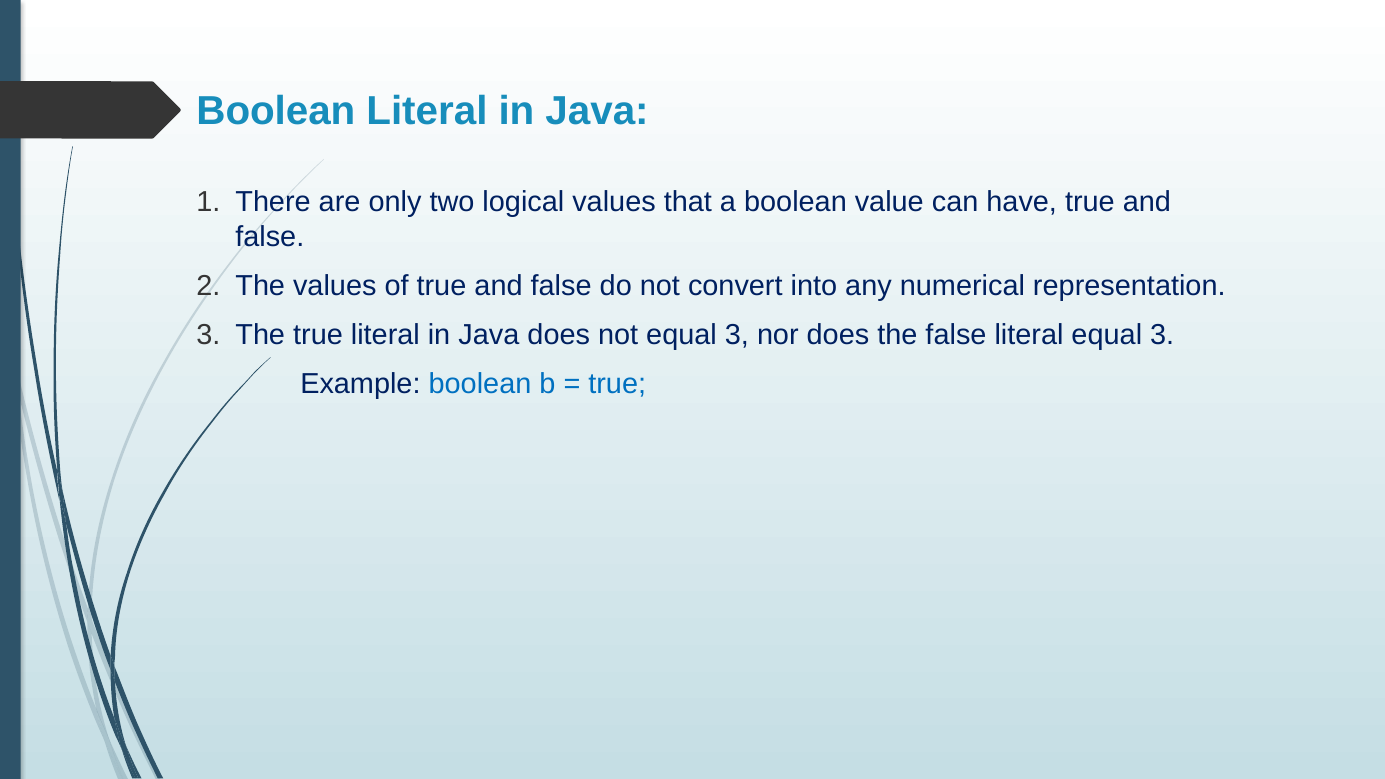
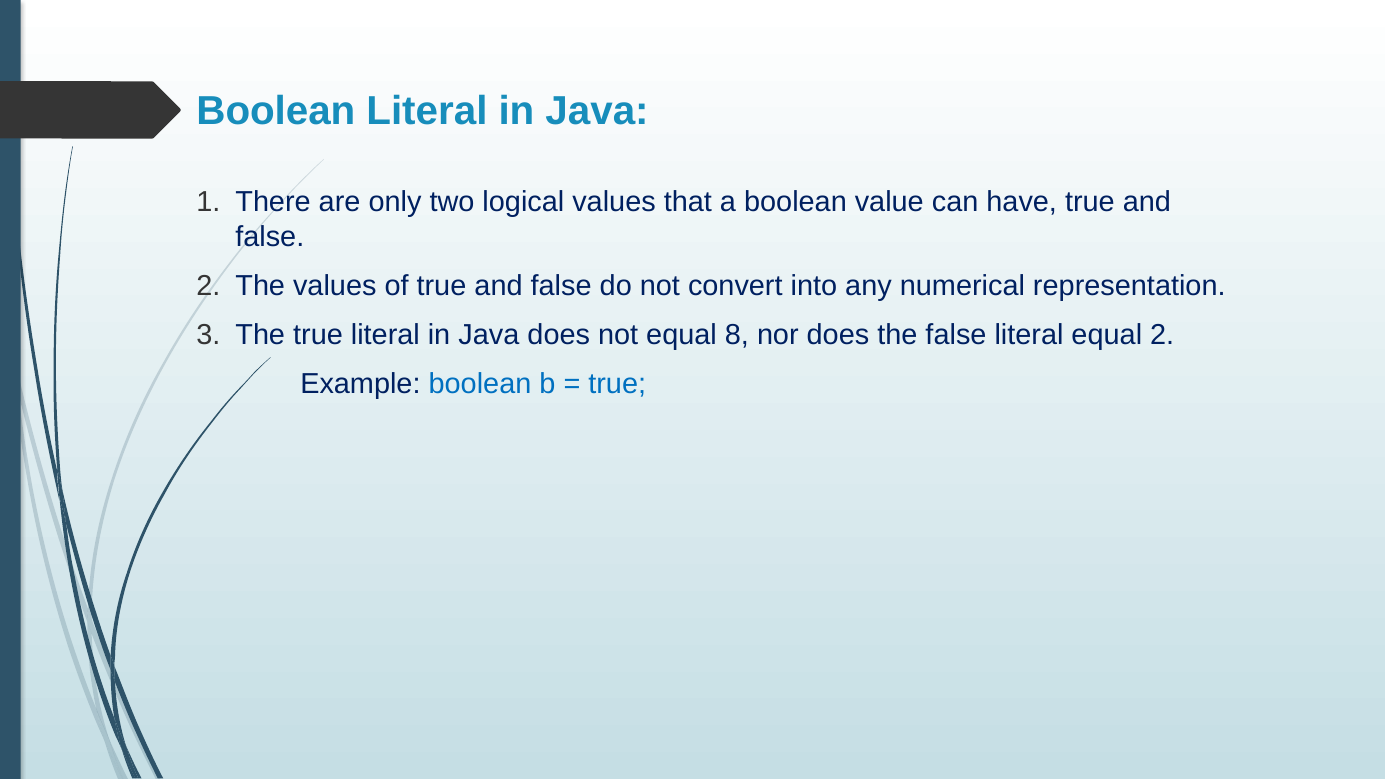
not equal 3: 3 -> 8 (737, 335)
literal equal 3: 3 -> 2 (1162, 335)
